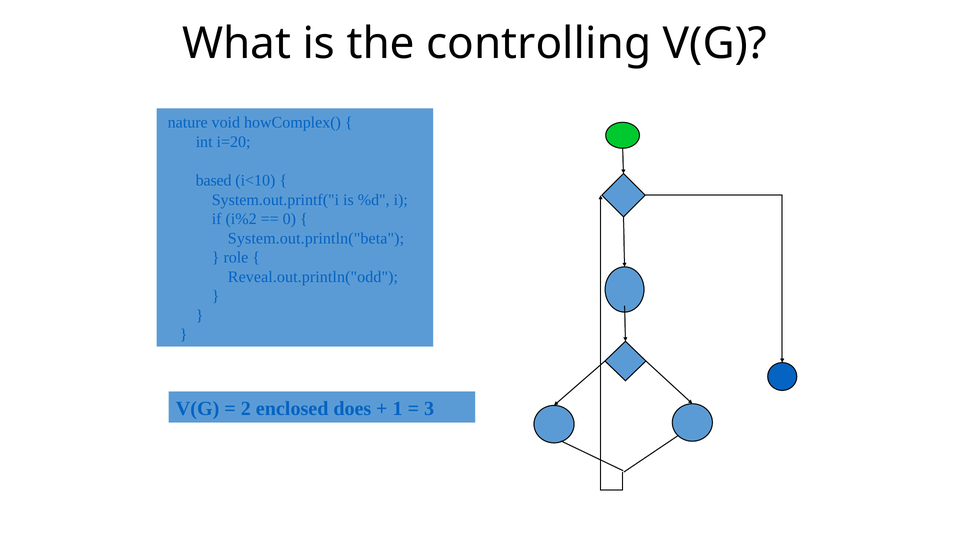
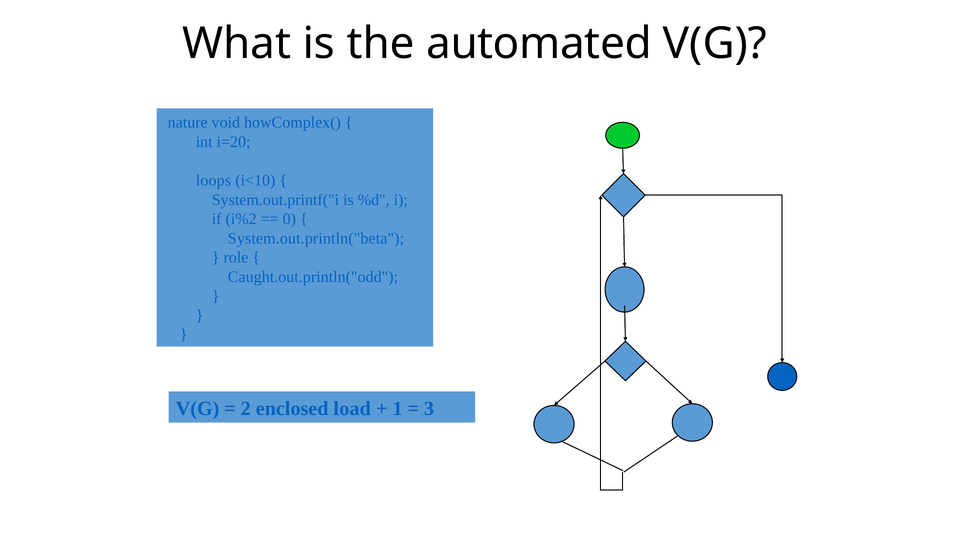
controlling: controlling -> automated (539, 44)
based: based -> loops (213, 181)
Reveal.out.println("odd: Reveal.out.println("odd -> Caught.out.println("odd (313, 277)
does: does -> load (352, 409)
